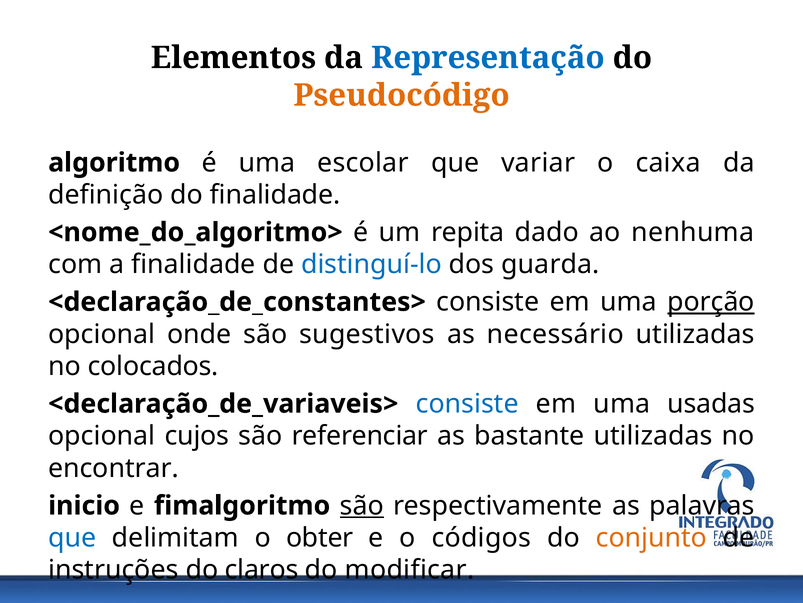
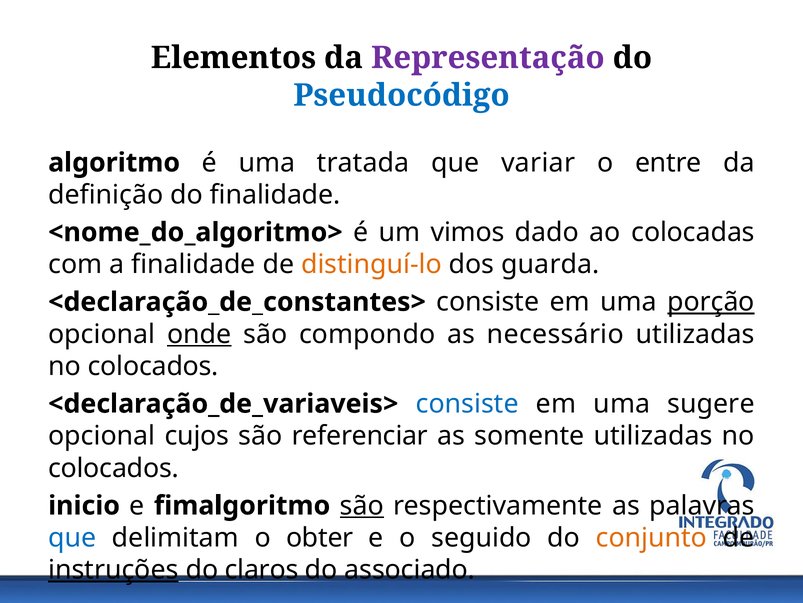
Representação colour: blue -> purple (488, 58)
Pseudocódigo colour: orange -> blue (401, 95)
escolar: escolar -> tratada (363, 162)
caixa: caixa -> entre (668, 162)
repita: repita -> vimos (468, 232)
nenhuma: nenhuma -> colocadas (693, 232)
distinguí-lo colour: blue -> orange (371, 264)
onde underline: none -> present (199, 334)
sugestivos: sugestivos -> compondo (367, 334)
usadas: usadas -> sugere (711, 403)
bastante: bastante -> somente (529, 435)
encontrar: encontrar -> colocados (114, 468)
códigos: códigos -> seguido (481, 537)
instruções underline: none -> present (113, 569)
modificar: modificar -> associado (410, 569)
